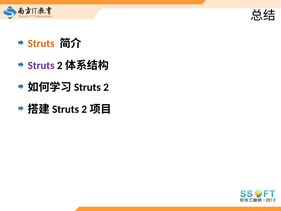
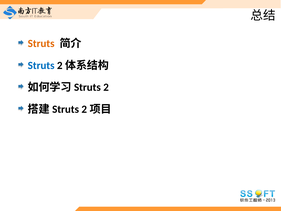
Struts colour: purple -> blue (41, 65)
